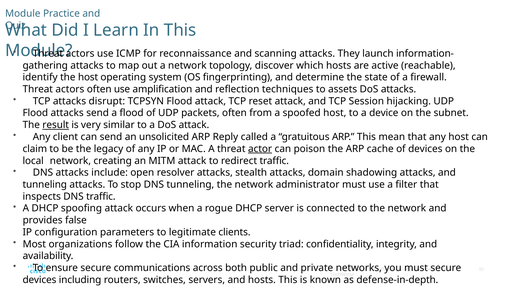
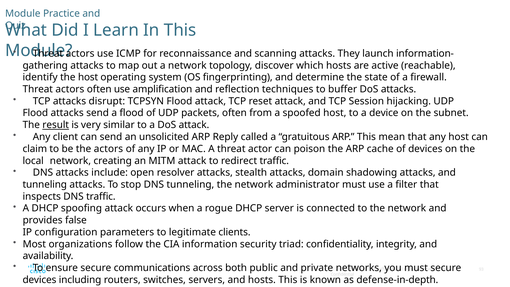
assets: assets -> buffer (343, 89)
the legacy: legacy -> actors (108, 149)
actor underline: present -> none (260, 149)
